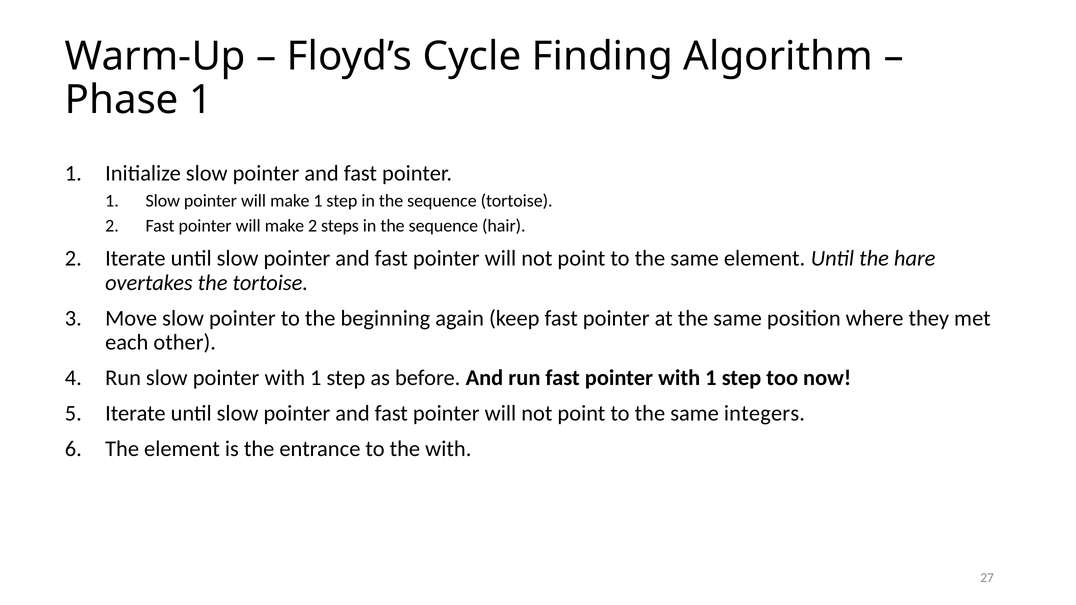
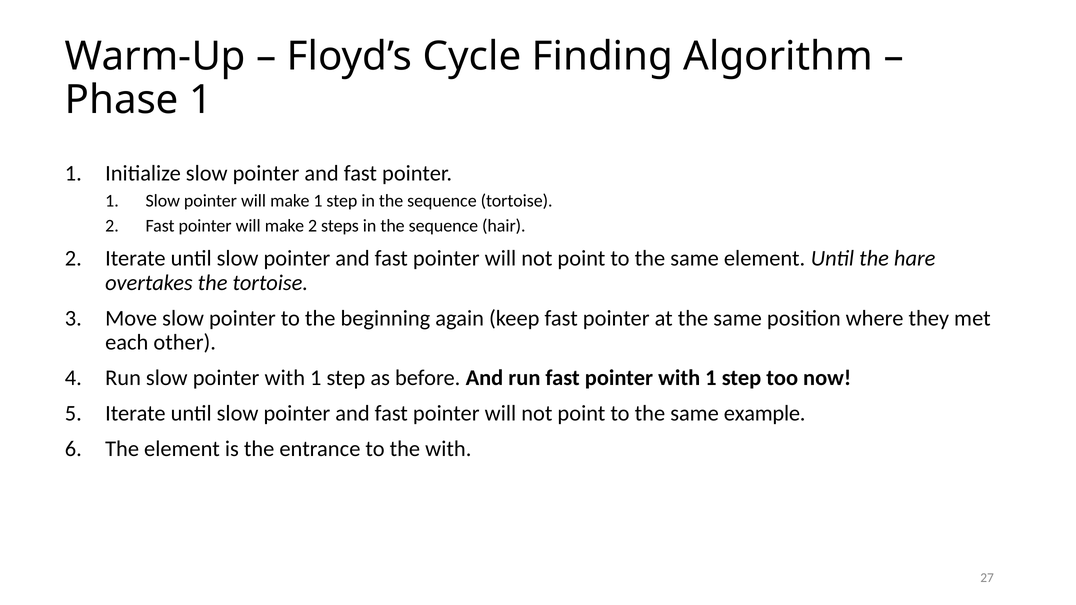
integers: integers -> example (765, 414)
